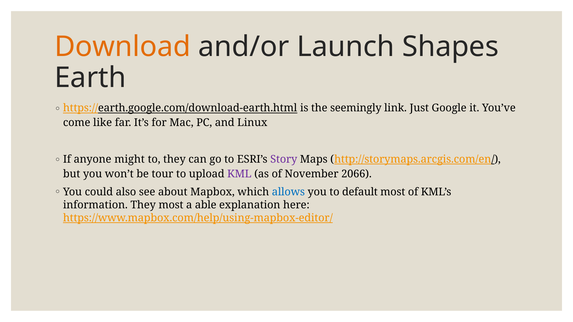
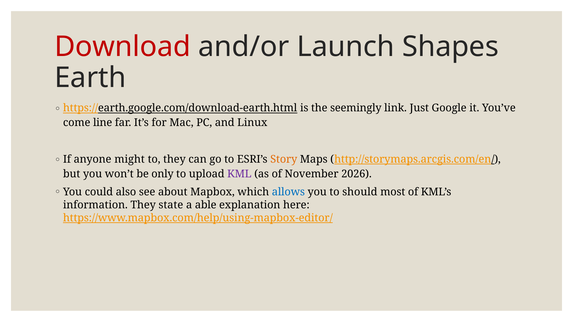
Download colour: orange -> red (123, 47)
like: like -> line (103, 123)
Story colour: purple -> orange (284, 159)
tour: tour -> only (163, 174)
2066: 2066 -> 2026 (357, 174)
default: default -> should (360, 192)
They most: most -> state (171, 205)
